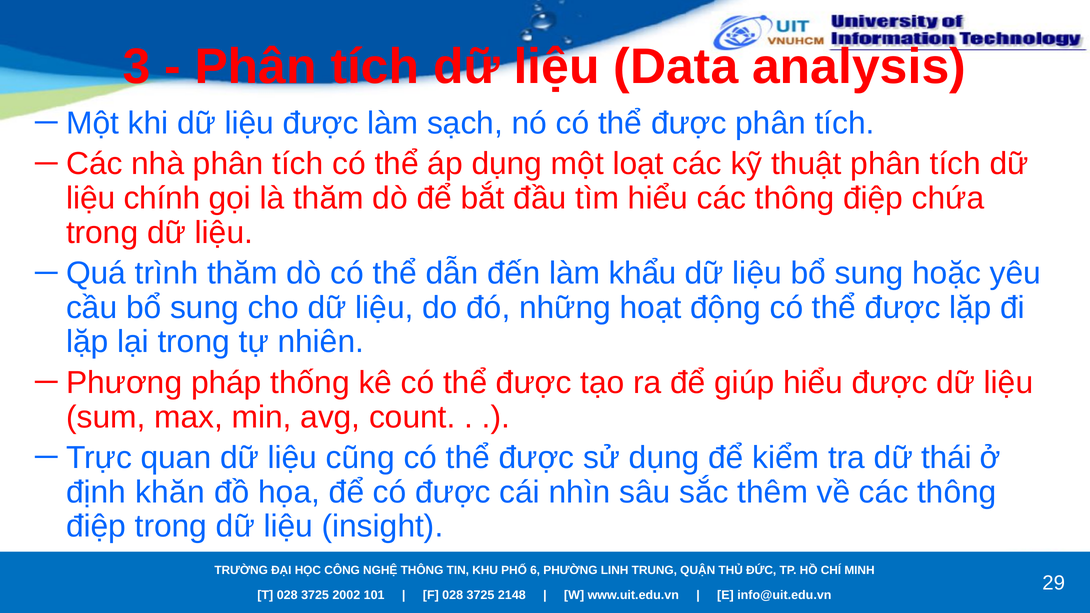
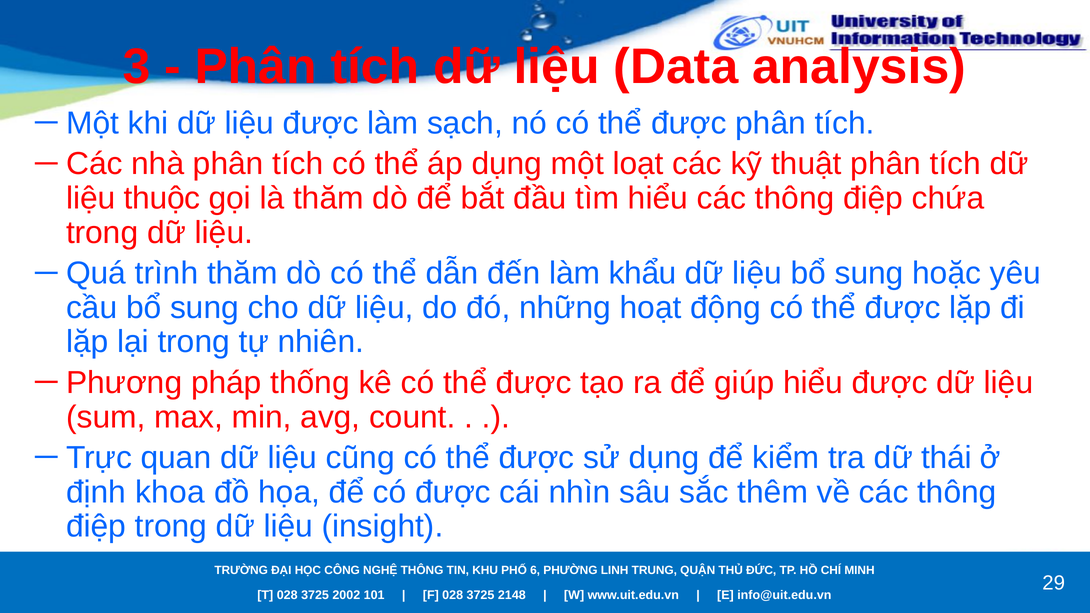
chính: chính -> thuộc (162, 198)
khăn: khăn -> khoa (170, 492)
